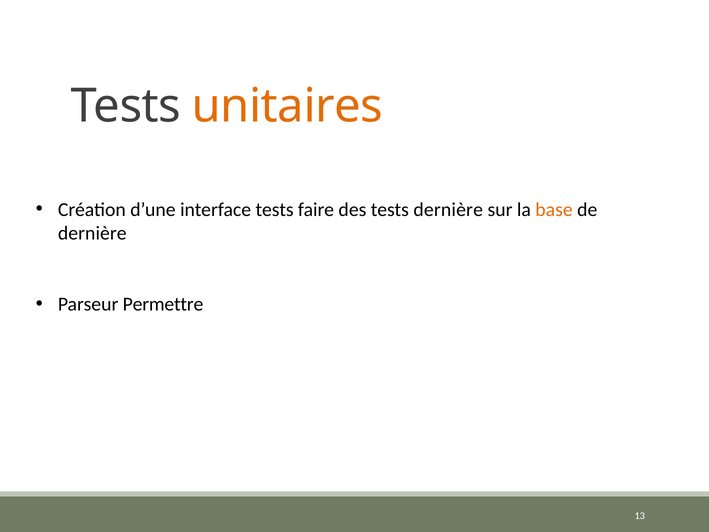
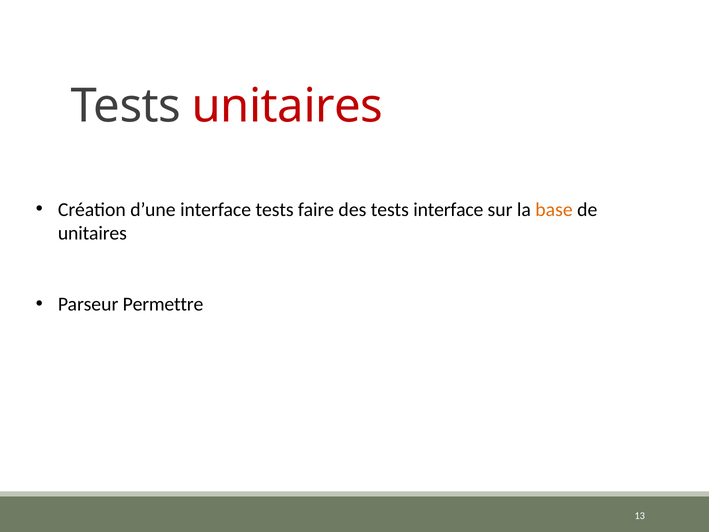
unitaires colour: orange -> red (287, 106)
tests dernière: dernière -> interface (448, 209)
dernière: dernière -> unitaires (92, 233)
